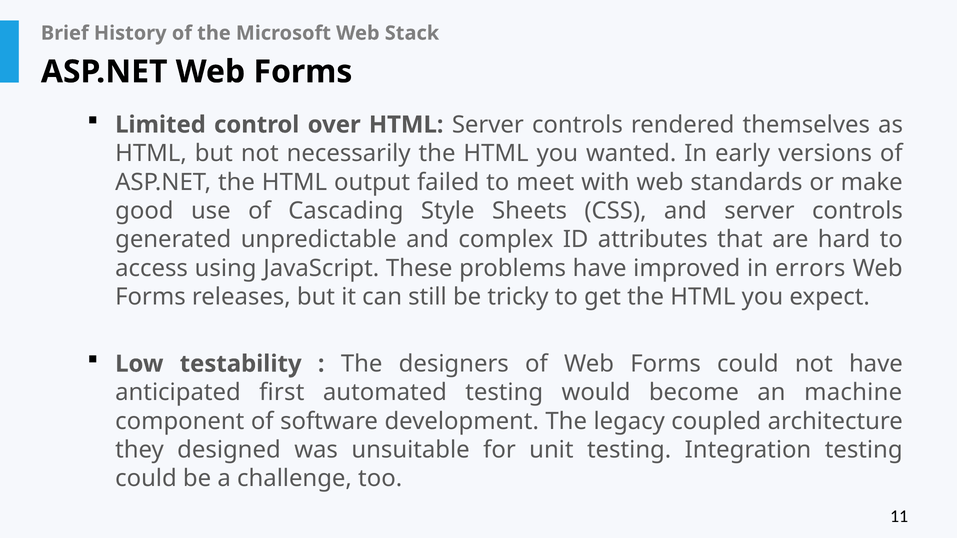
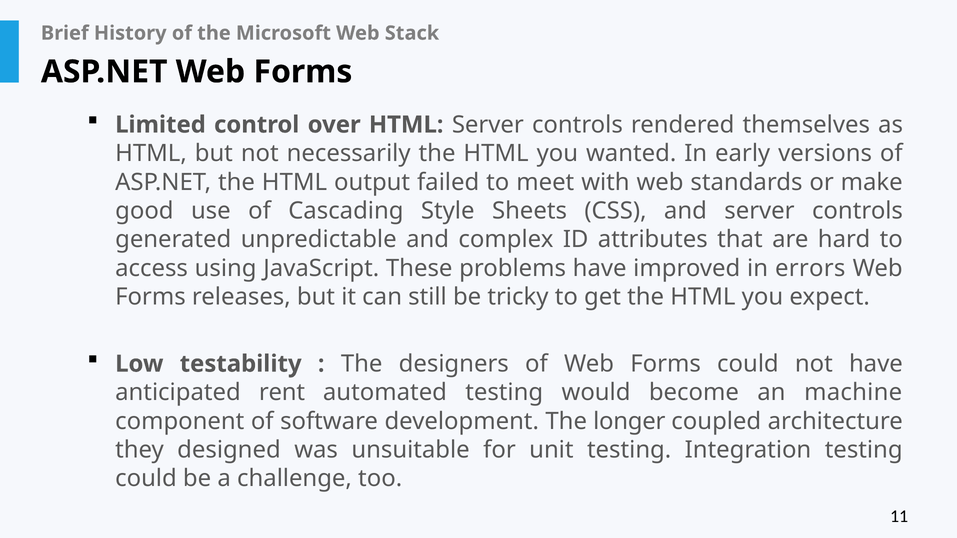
first: first -> rent (282, 393)
legacy: legacy -> longer (629, 421)
